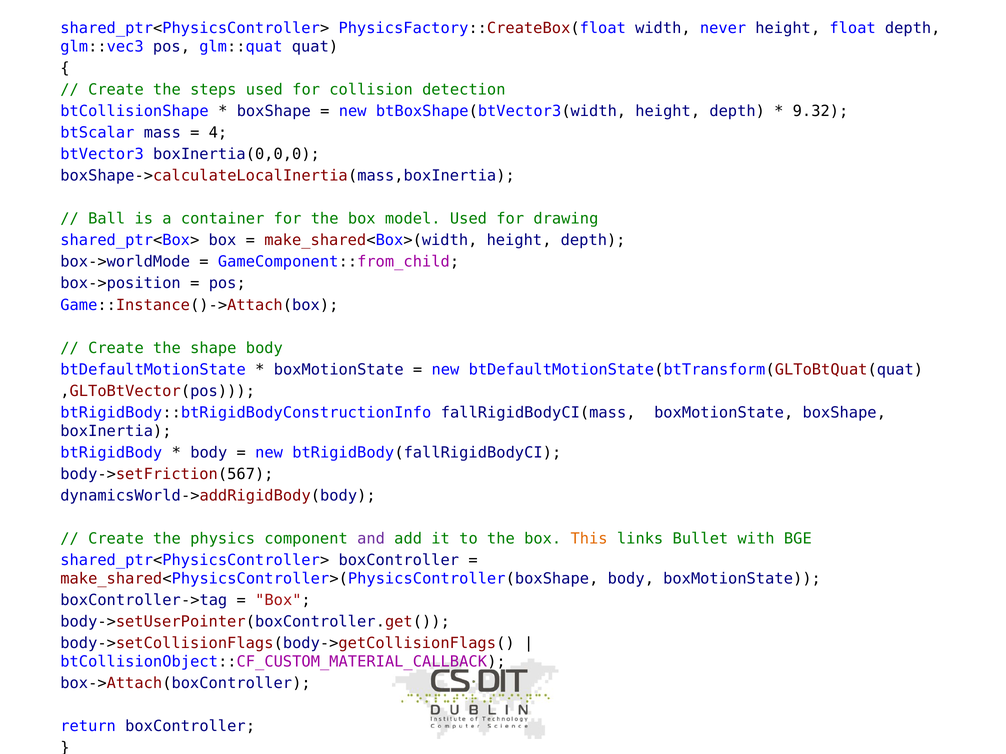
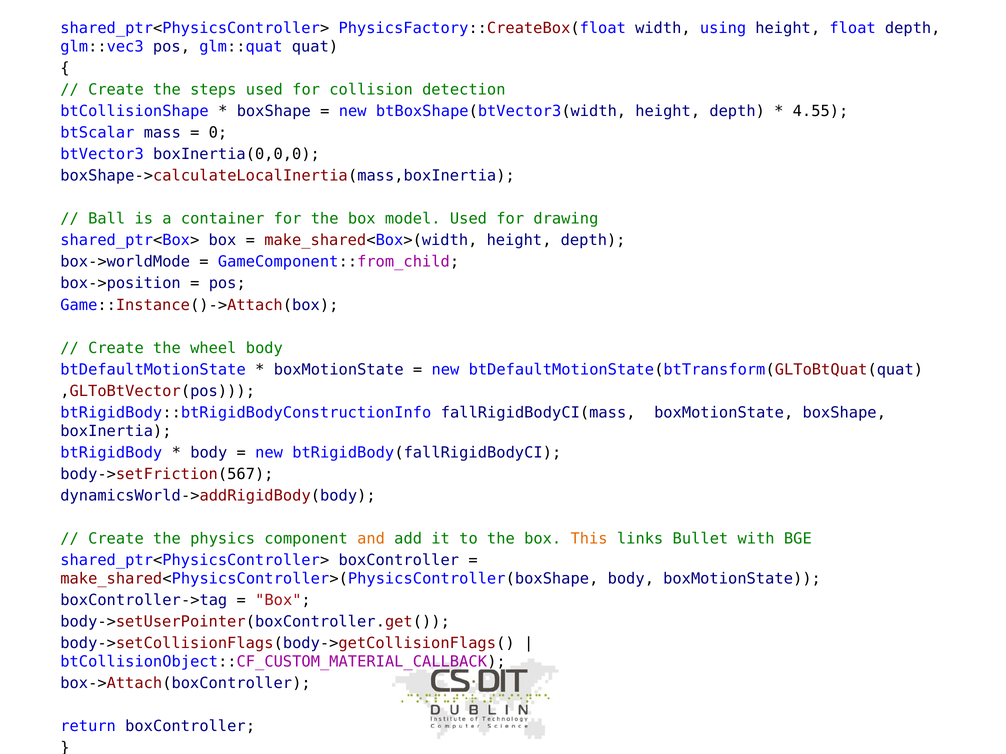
never: never -> using (723, 28)
9.32: 9.32 -> 4.55 (821, 111)
4: 4 -> 0 (218, 133)
shape: shape -> wheel (213, 348)
and colour: purple -> orange (371, 539)
